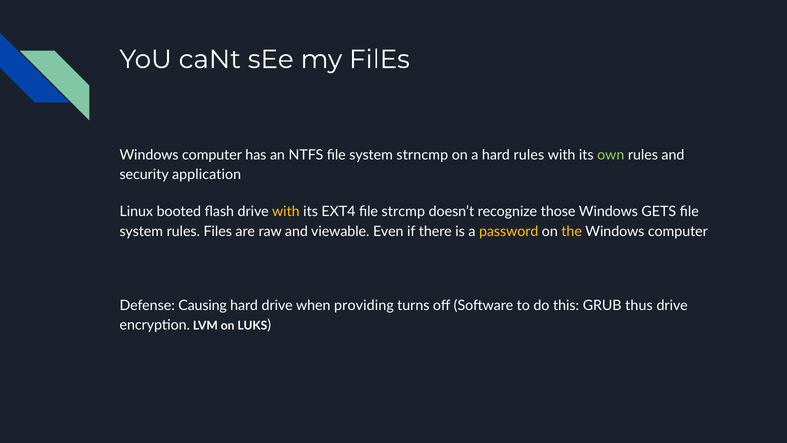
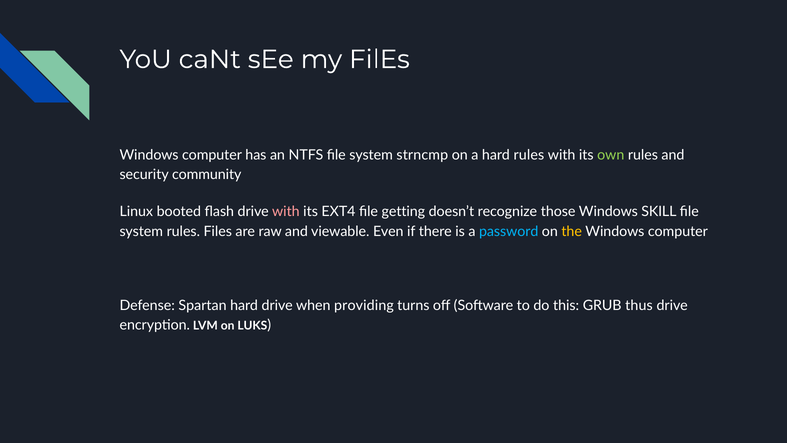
application: application -> community (207, 174)
with colour: yellow -> pink (286, 212)
strcmp: strcmp -> getting (403, 212)
GETS: GETS -> SKILL (659, 212)
password colour: yellow -> light blue (509, 231)
Causing: Causing -> Spartan (203, 305)
